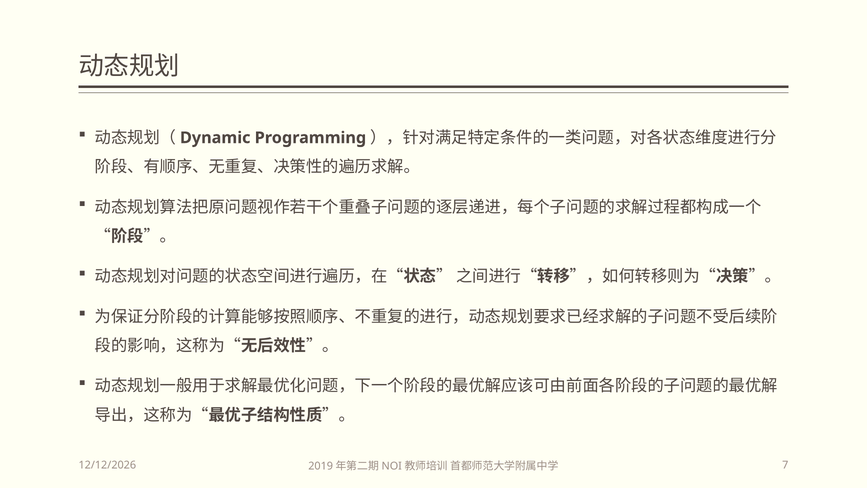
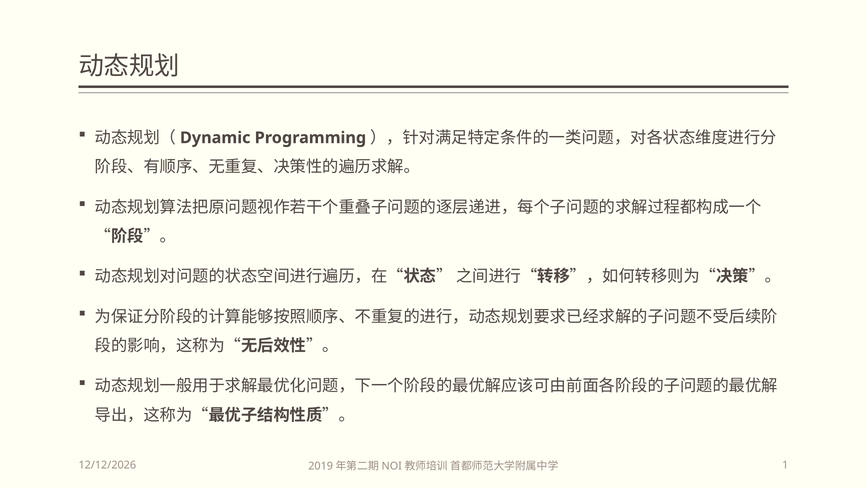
7: 7 -> 1 (785, 465)
